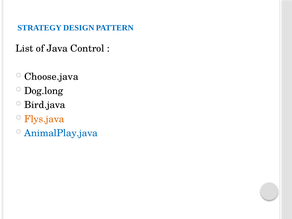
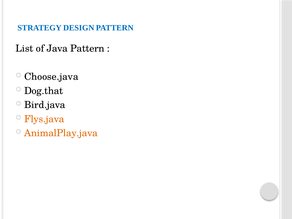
Java Control: Control -> Pattern (87, 48)
Dog.long: Dog.long -> Dog.that (44, 91)
AnimalPlay.java colour: blue -> orange (61, 133)
